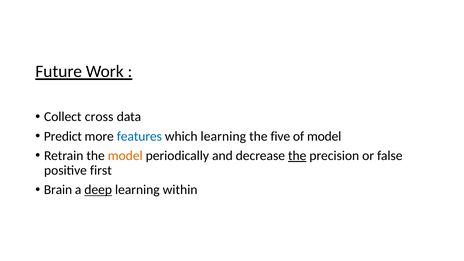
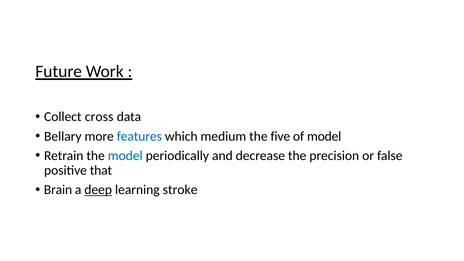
Predict: Predict -> Bellary (63, 136)
which learning: learning -> medium (223, 136)
model colour: orange -> blue (125, 156)
the underline: present -> none (297, 156)
first: first -> that (101, 170)
within: within -> stroke (180, 190)
